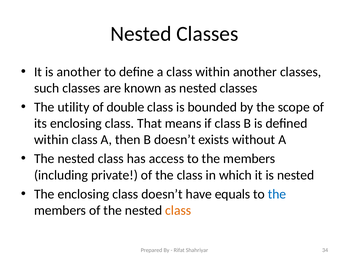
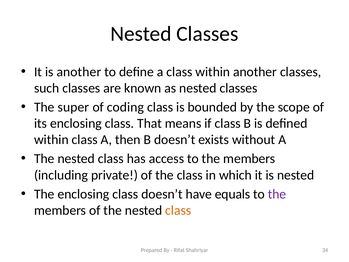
utility: utility -> super (73, 107)
double: double -> coding (125, 107)
the colour: blue -> purple (277, 194)
